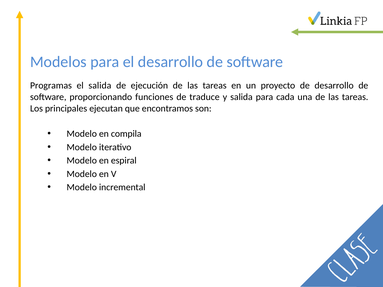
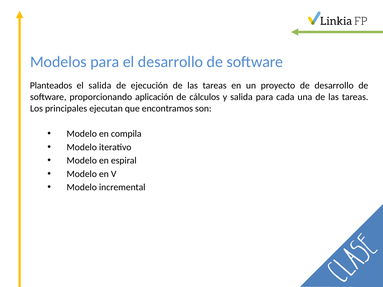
Programas: Programas -> Planteados (51, 86)
funciones: funciones -> aplicación (154, 97)
traduce: traduce -> cálculos (205, 97)
